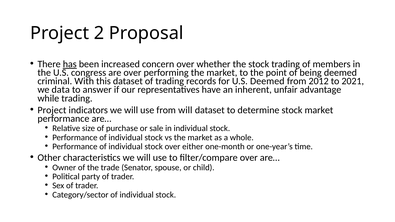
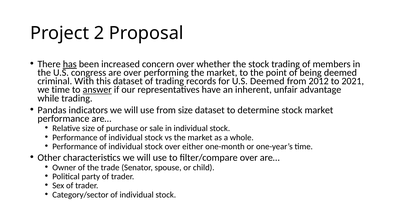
we data: data -> time (61, 90)
answer underline: none -> present (97, 90)
Project: Project -> Pandas (52, 110)
from will: will -> size (185, 110)
